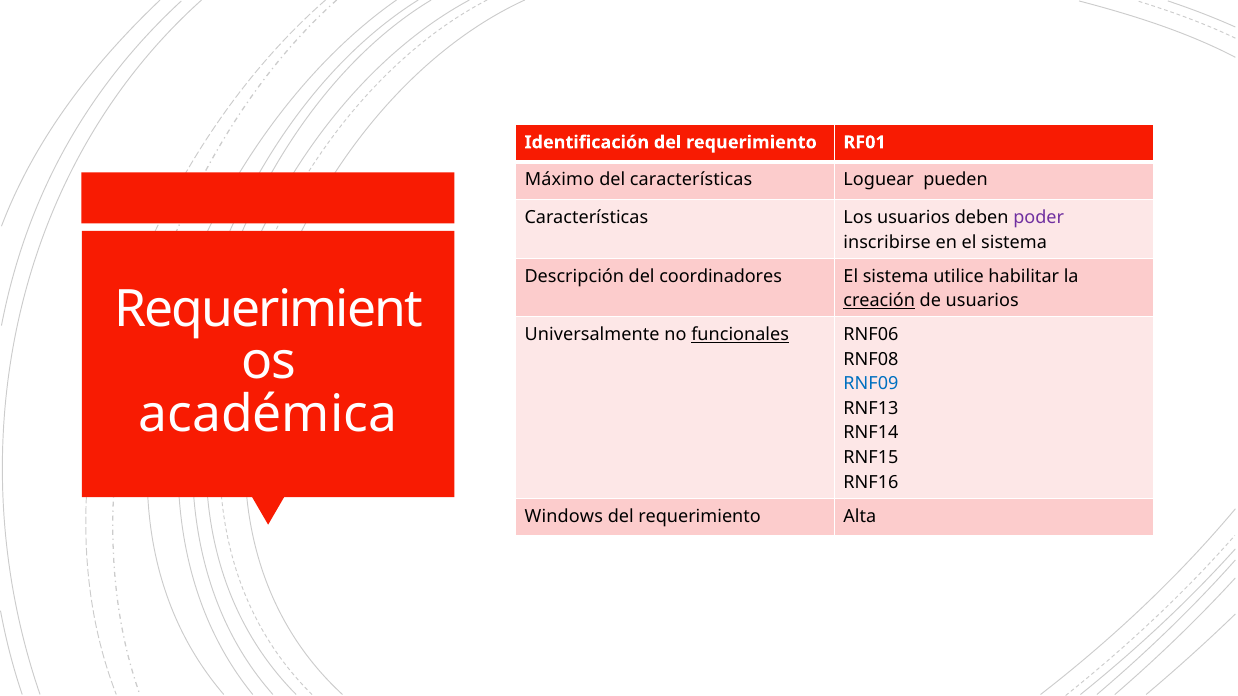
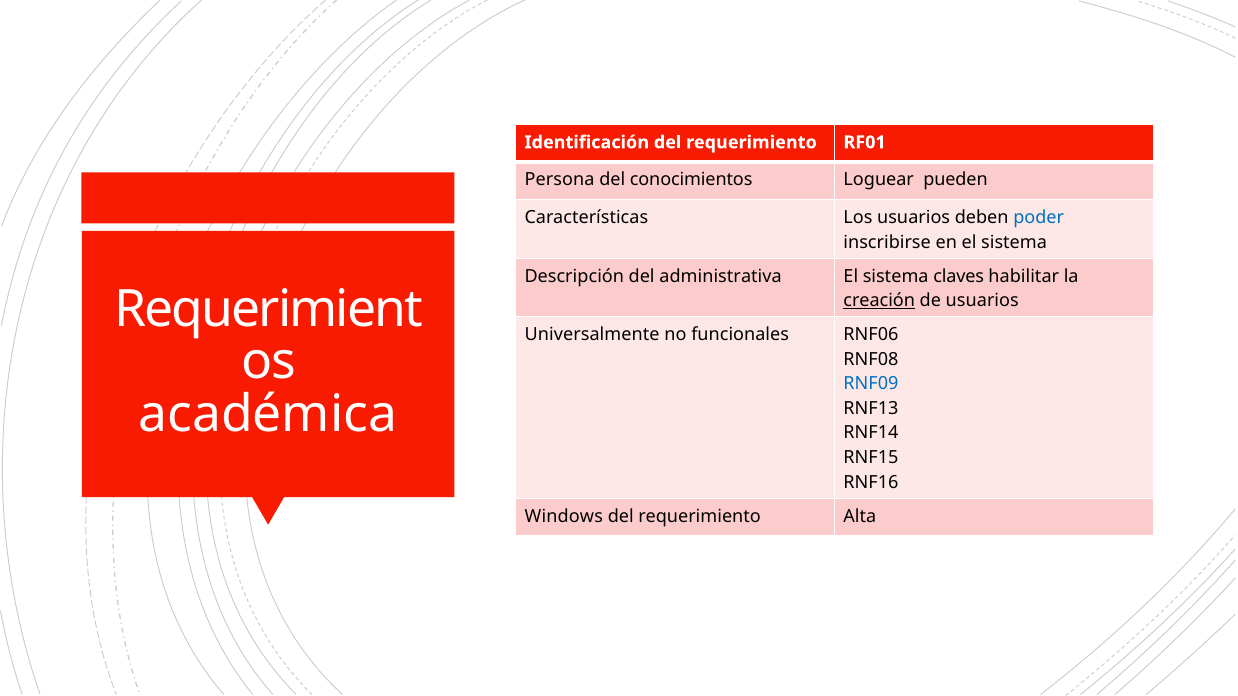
Máximo: Máximo -> Persona (560, 180)
del características: características -> conocimientos (691, 180)
poder colour: purple -> blue (1039, 218)
coordinadores: coordinadores -> administrativa (721, 276)
utilice: utilice -> claves (959, 276)
funcionales underline: present -> none (740, 335)
